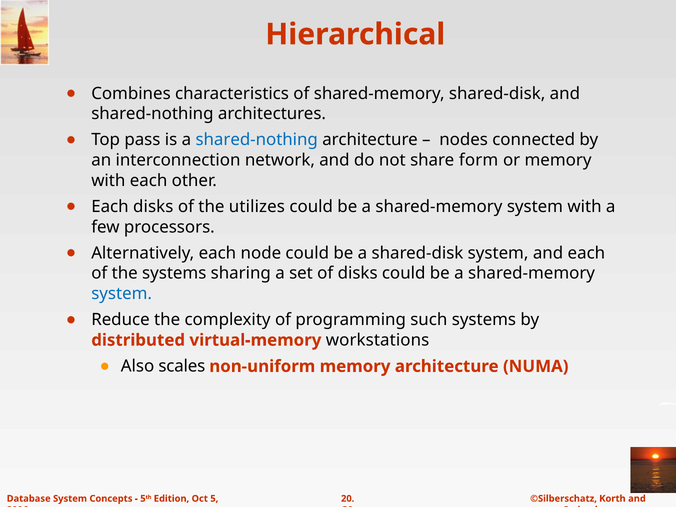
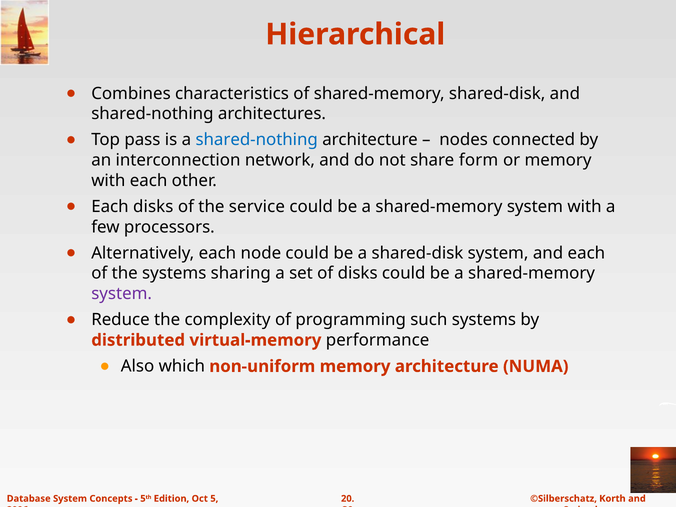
utilizes: utilizes -> service (257, 207)
system colour: blue -> purple (122, 294)
workstations: workstations -> performance (378, 340)
scales: scales -> which (182, 366)
